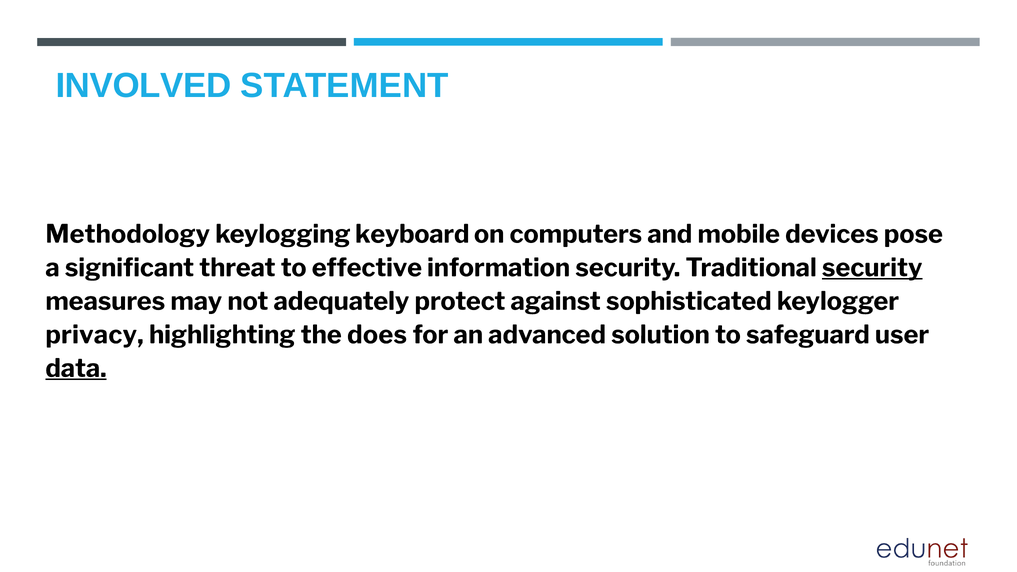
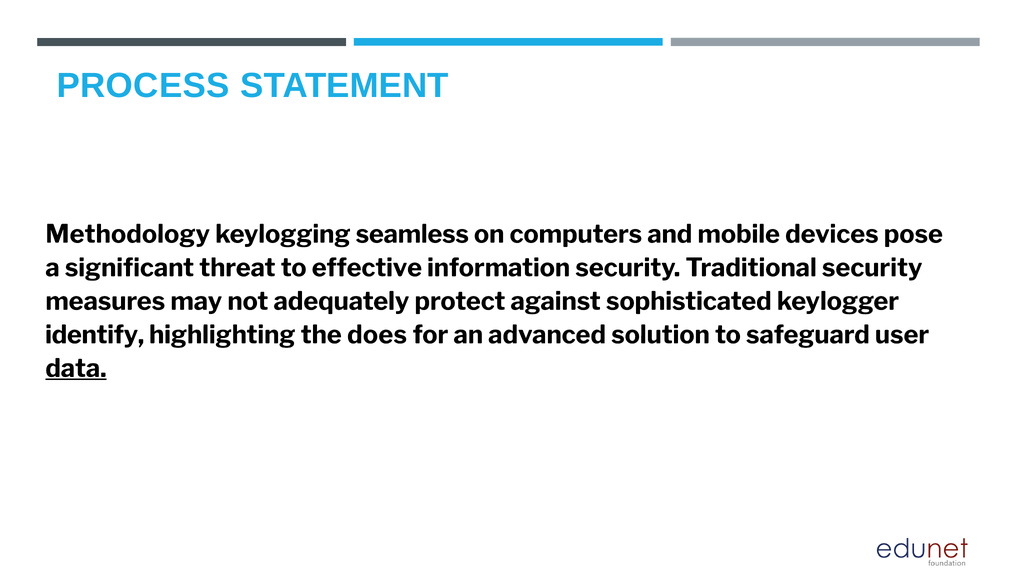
INVOLVED: INVOLVED -> PROCESS (143, 86)
keyboard: keyboard -> seamless (412, 234)
security underline: present -> none (872, 268)
privacy: privacy -> identify (95, 335)
